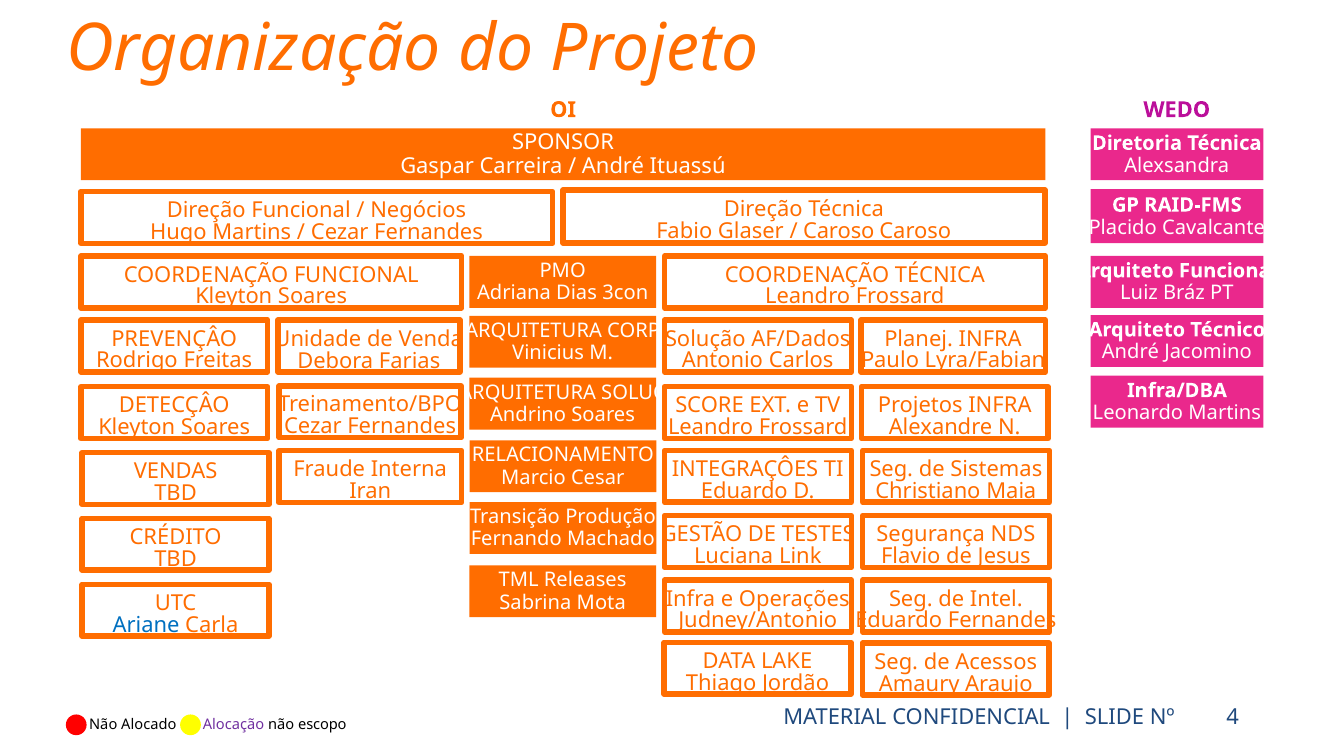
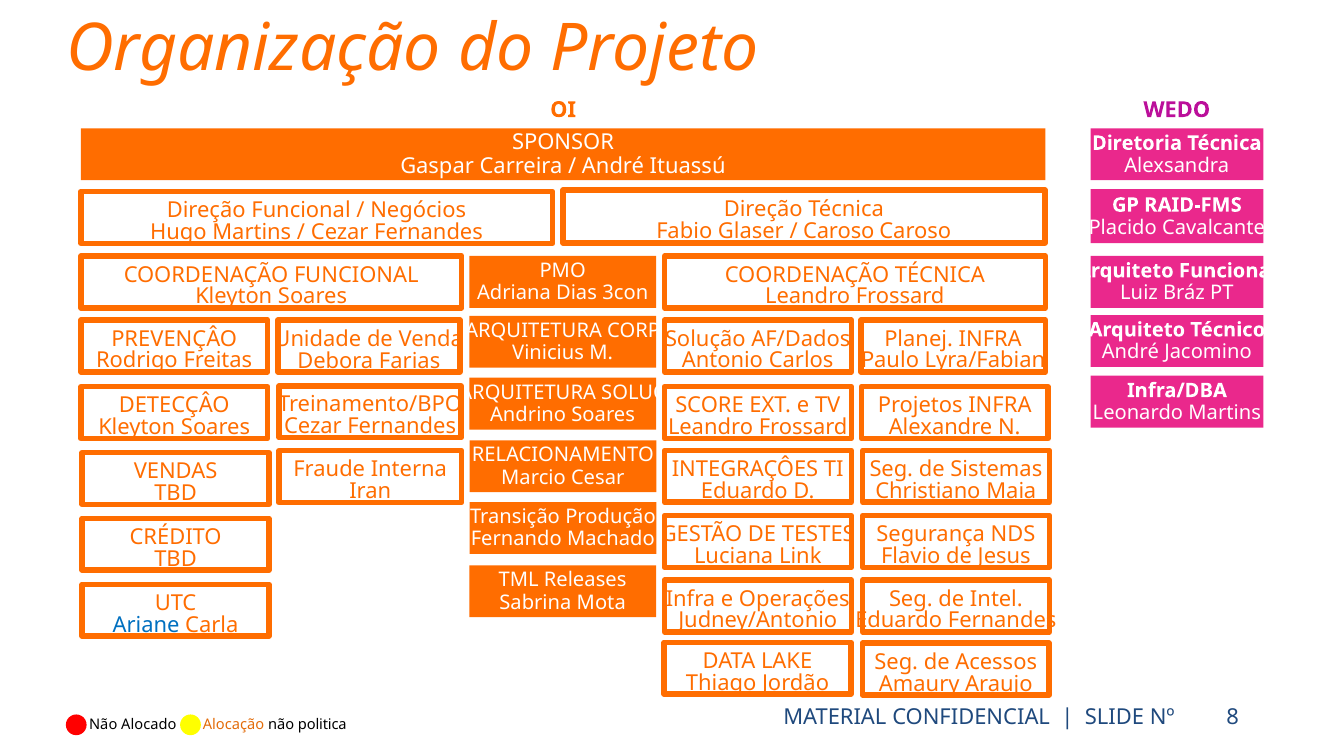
4: 4 -> 8 (1233, 718)
Alocação colour: purple -> orange (234, 725)
escopo: escopo -> politica (322, 725)
